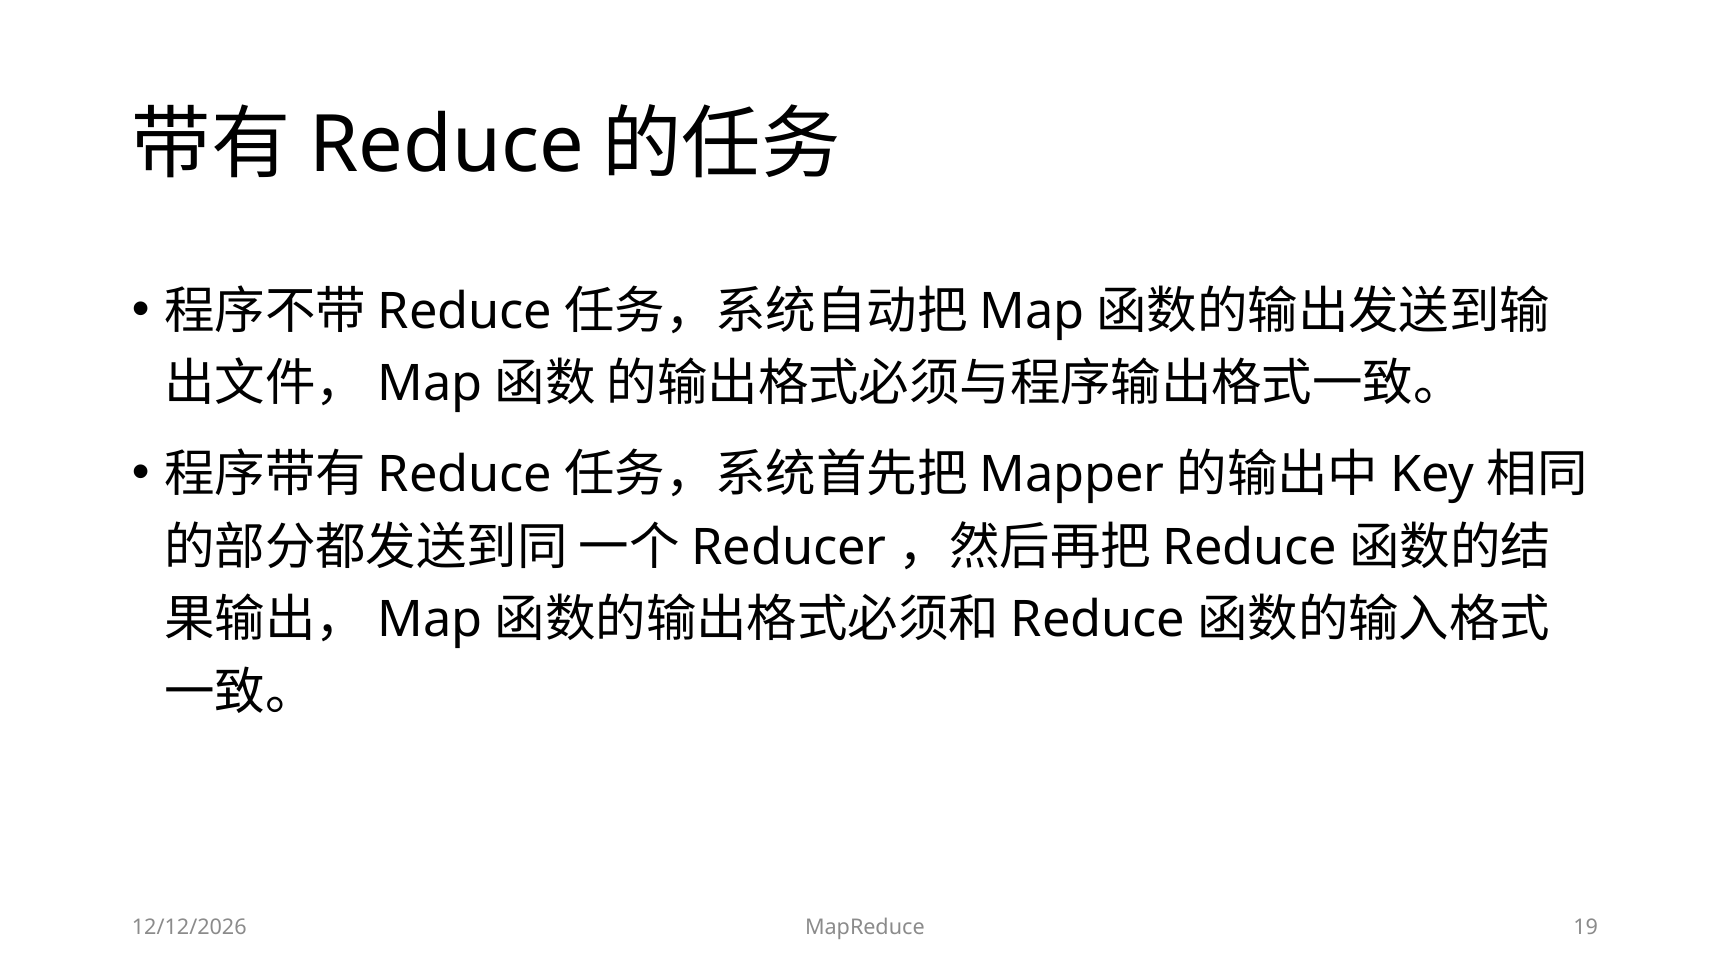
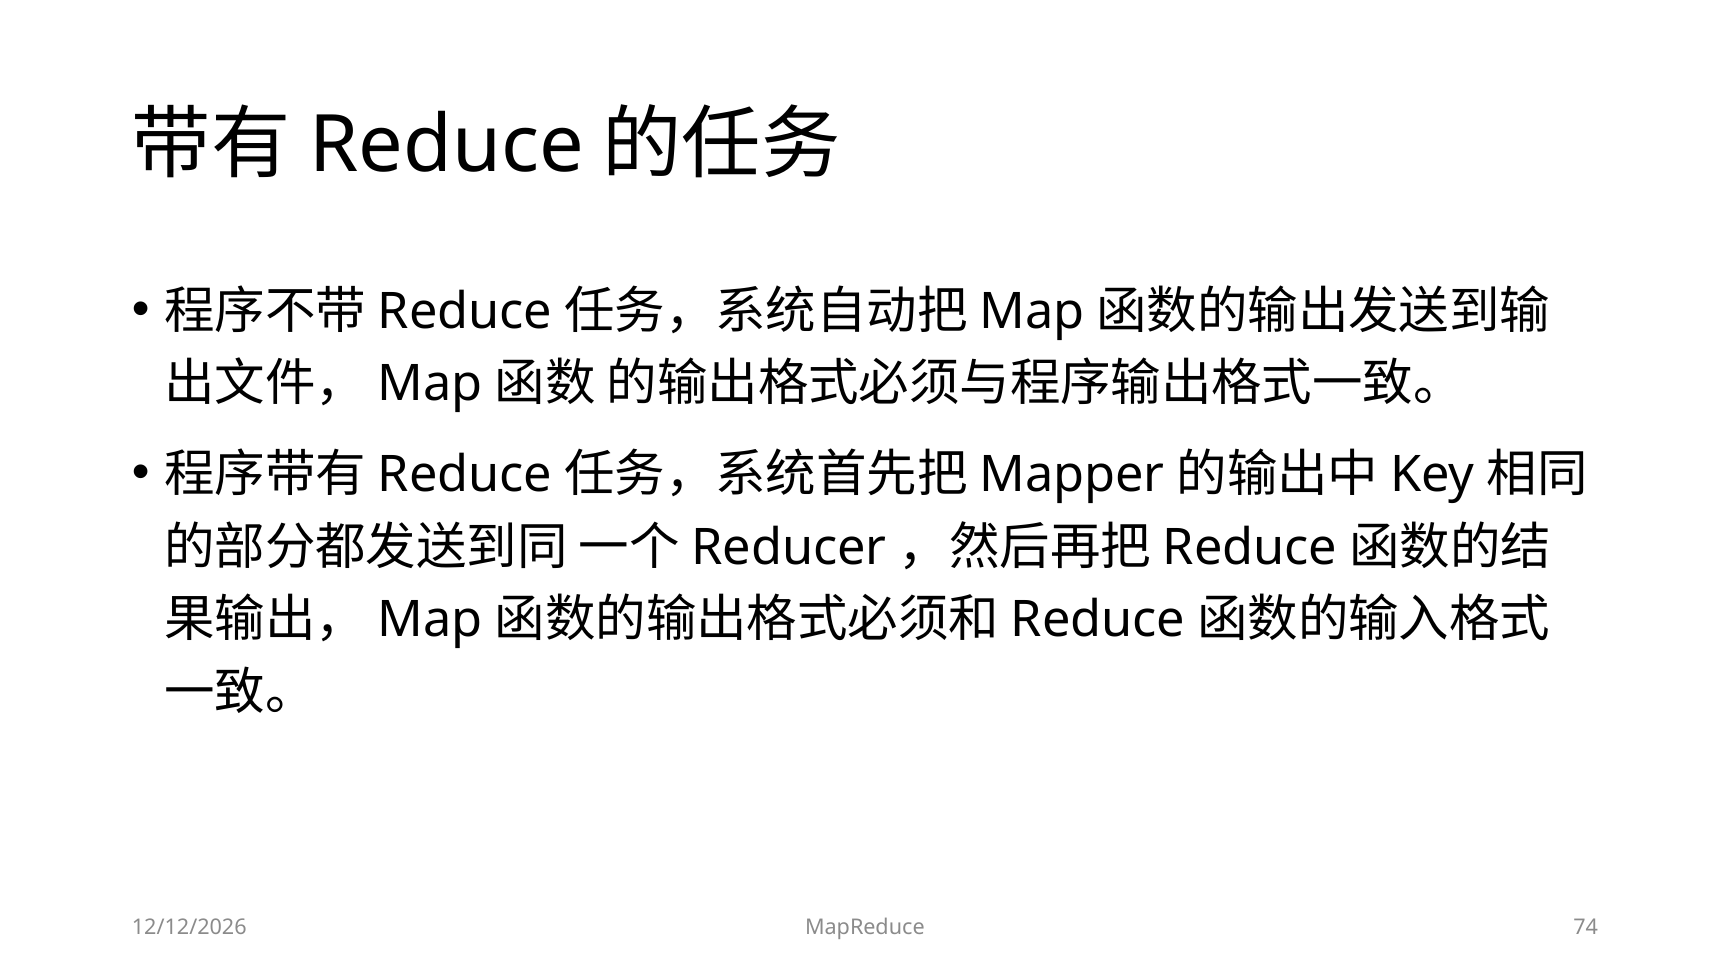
19: 19 -> 74 (1586, 928)
